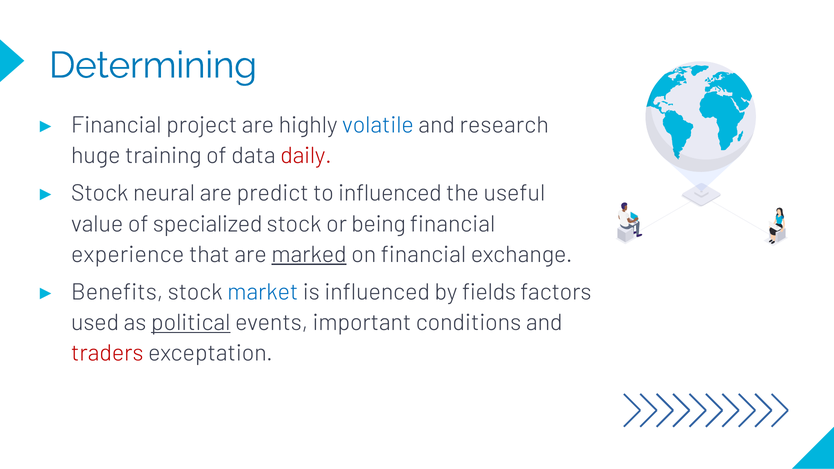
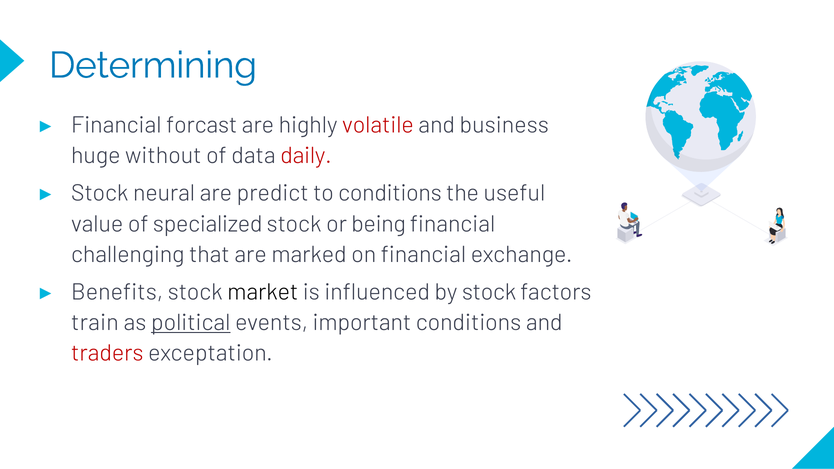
project: project -> forcast (202, 125)
volatile colour: blue -> red (378, 125)
research: research -> business (504, 125)
training: training -> without (163, 156)
to influenced: influenced -> conditions (390, 193)
experience: experience -> challenging (128, 255)
marked underline: present -> none (309, 255)
market colour: blue -> black (263, 292)
by fields: fields -> stock (489, 292)
used: used -> train (95, 323)
